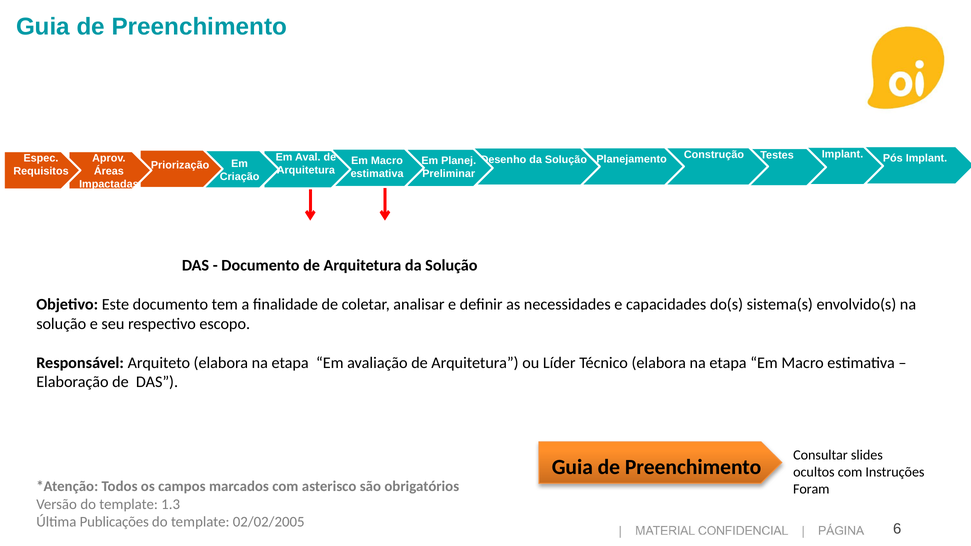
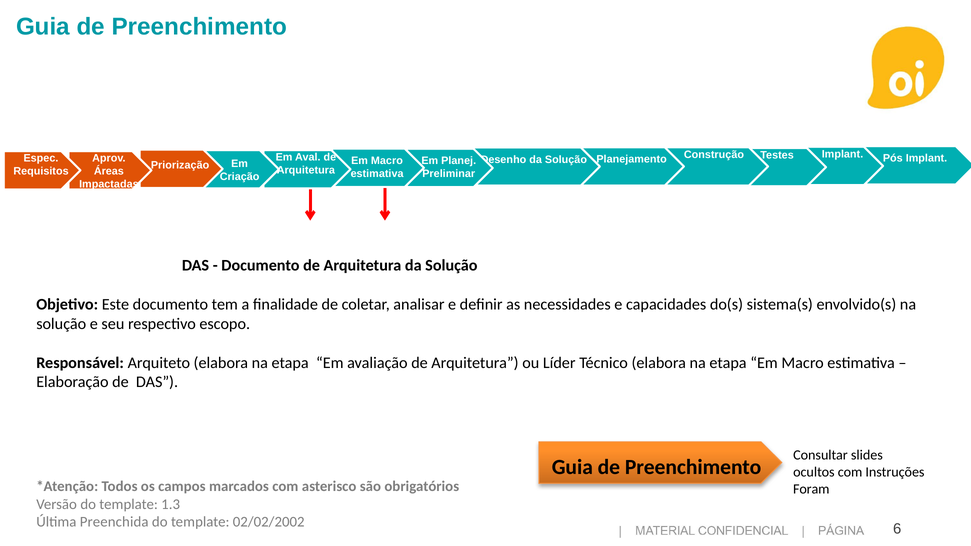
Publicações: Publicações -> Preenchida (114, 522)
02/02/2005: 02/02/2005 -> 02/02/2002 (269, 522)
